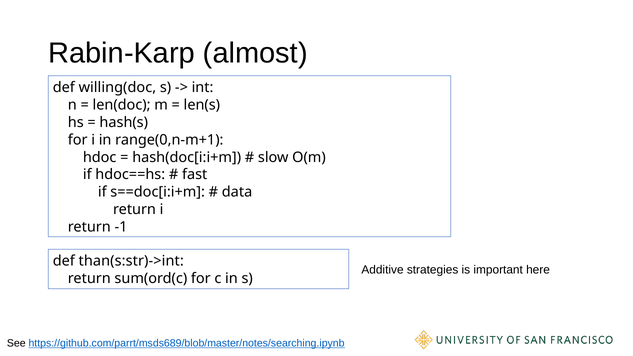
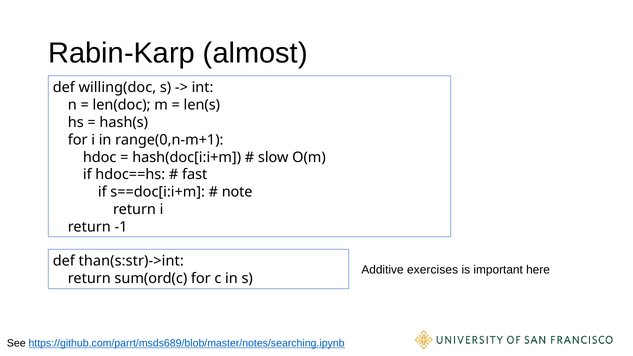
data: data -> note (237, 192)
strategies: strategies -> exercises (433, 270)
